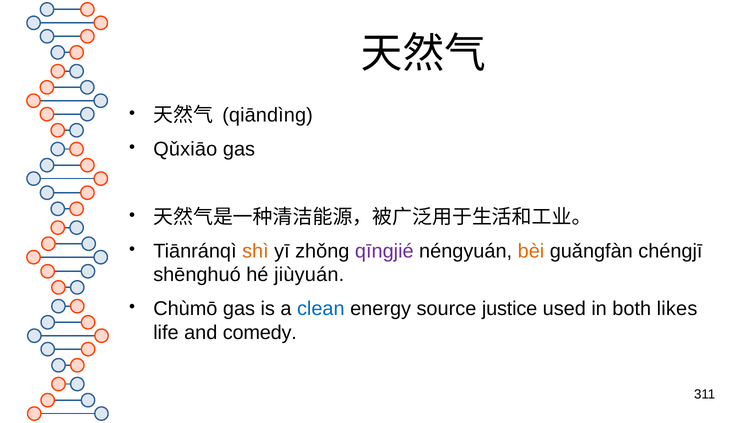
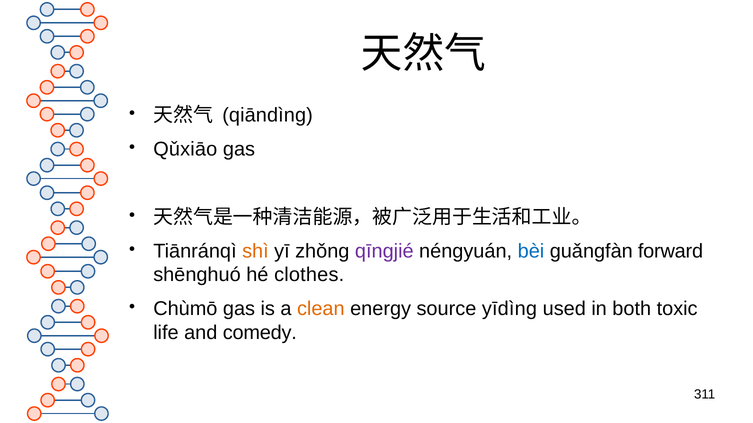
bèi colour: orange -> blue (531, 251)
chéngjī: chéngjī -> forward (670, 251)
jiùyuán: jiùyuán -> clothes (309, 275)
clean colour: blue -> orange (321, 309)
justice: justice -> yīdìng (509, 309)
likes: likes -> toxic (677, 309)
